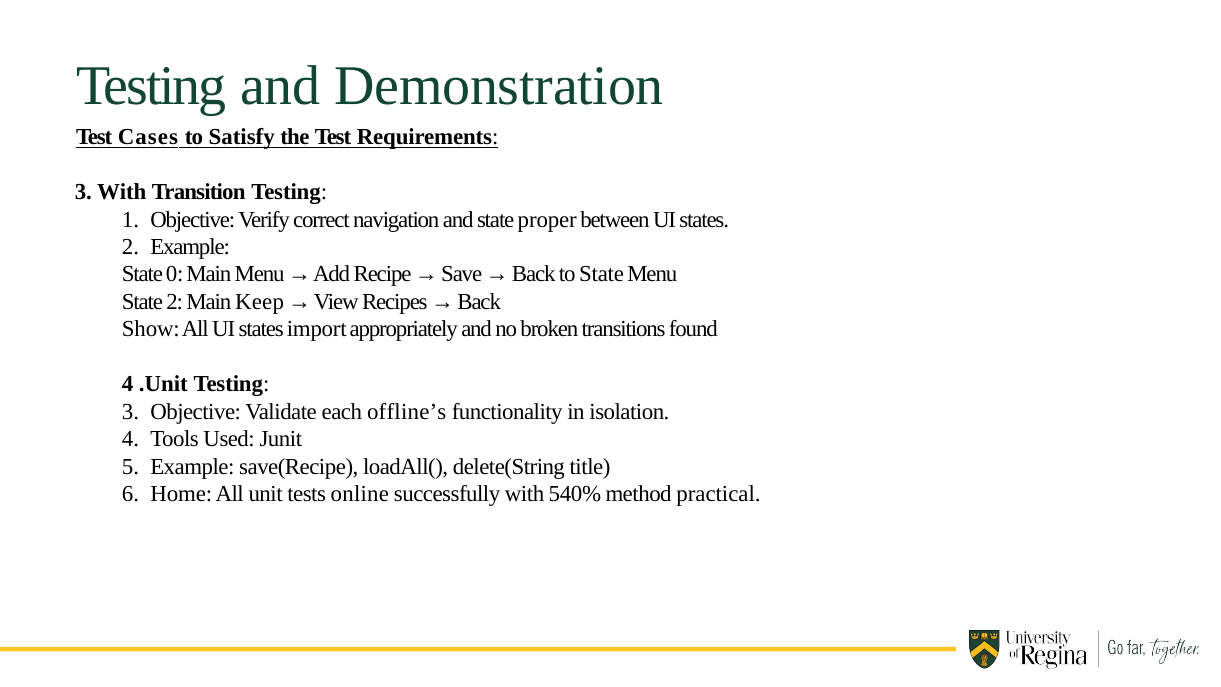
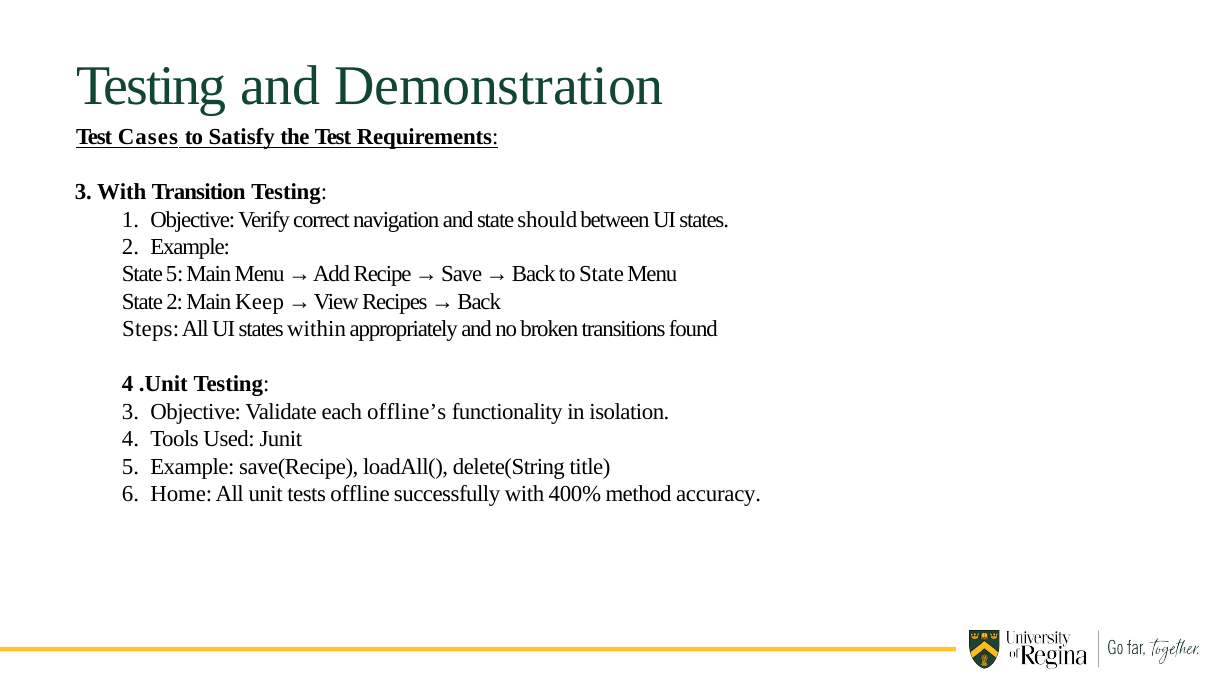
proper: proper -> should (547, 219)
State 0: 0 -> 5 (175, 274)
Show: Show -> Steps (151, 329)
import: import -> within (317, 329)
online: online -> offline (360, 494)
540%: 540% -> 400% (575, 494)
practical: practical -> accuracy (719, 494)
